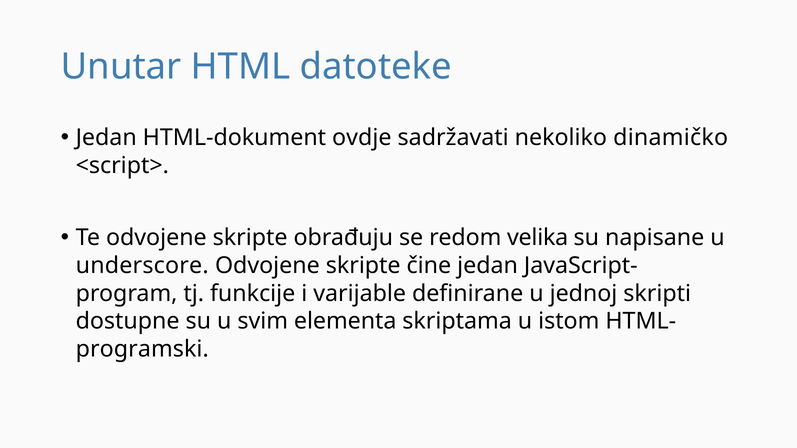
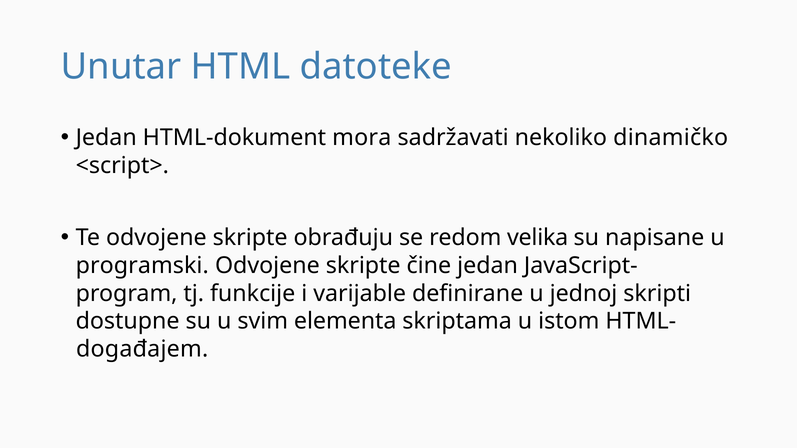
ovdje: ovdje -> mora (362, 138)
underscore: underscore -> programski (142, 266)
programski: programski -> događajem (142, 349)
